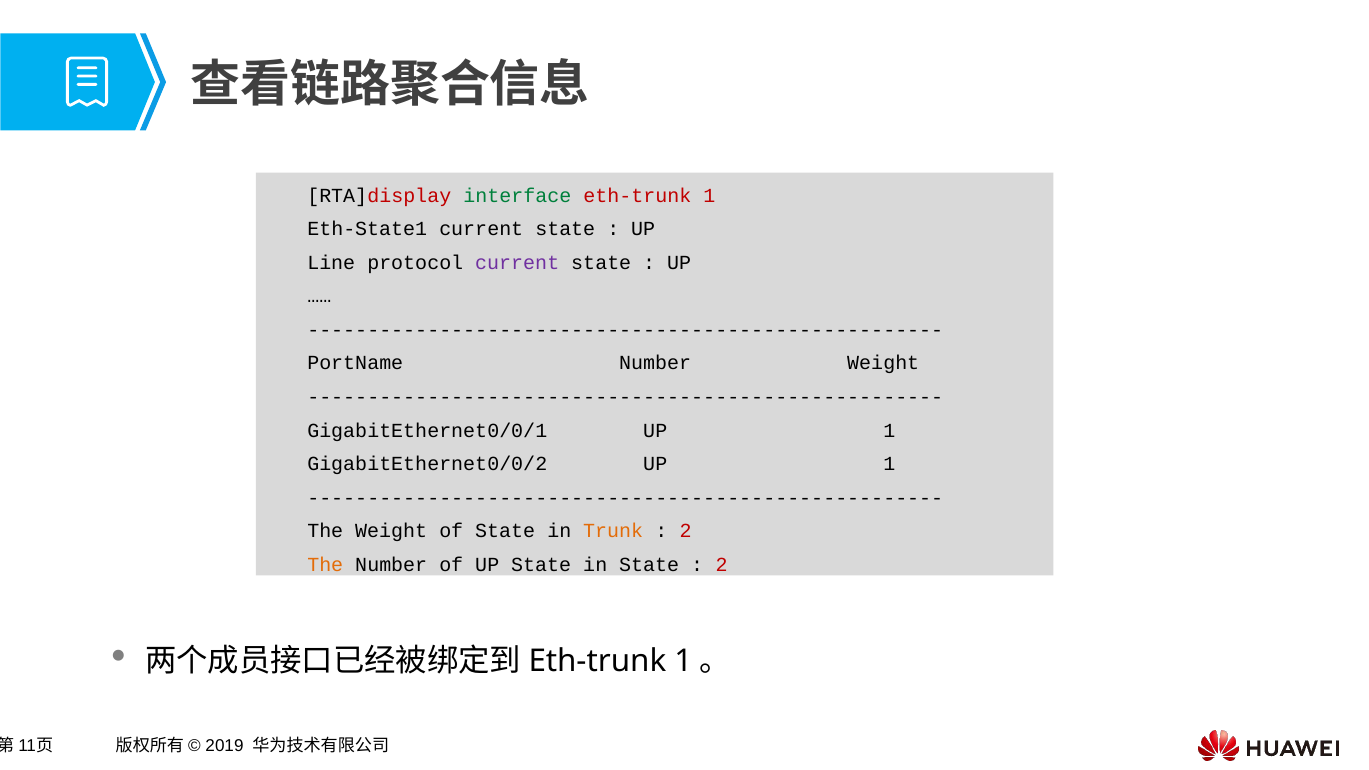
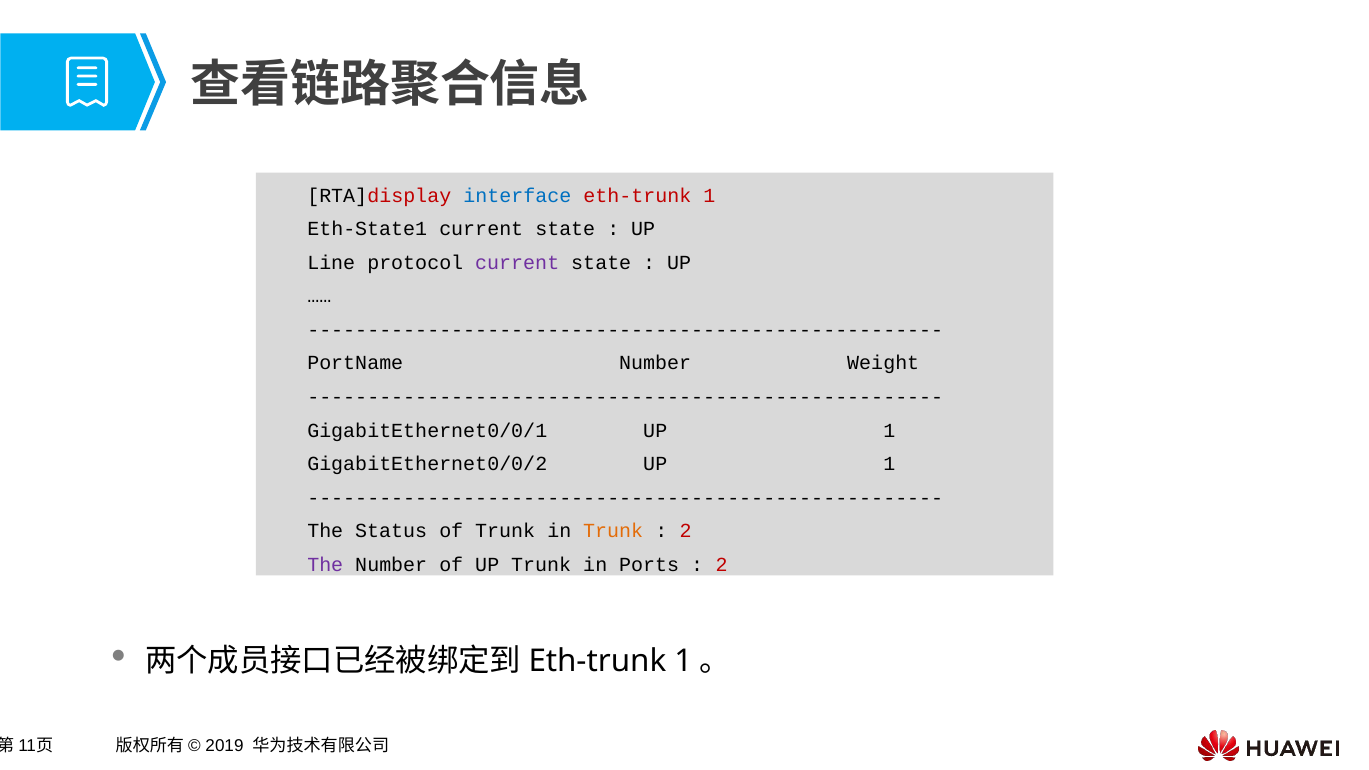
interface colour: green -> blue (517, 196)
The Weight: Weight -> Status (391, 531)
of State: State -> Trunk (505, 531)
The colour: orange -> purple (325, 565)
UP State: State -> Trunk (541, 565)
in State: State -> Ports (649, 565)
